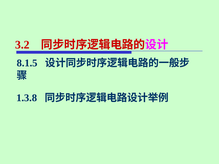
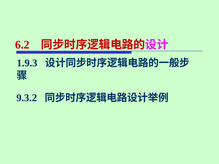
3.2: 3.2 -> 6.2 (22, 45)
8.1.5: 8.1.5 -> 1.9.3 (27, 63)
1.3.8: 1.3.8 -> 9.3.2 (27, 98)
